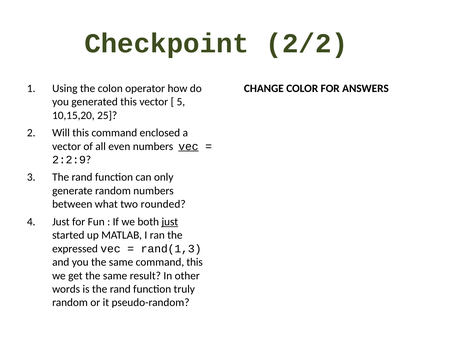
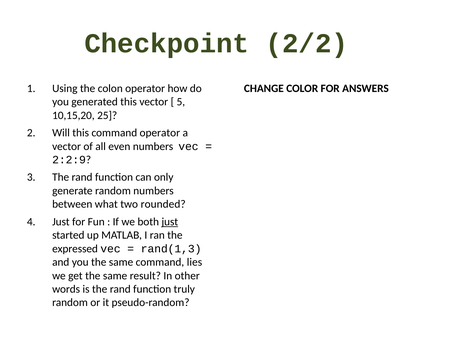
command enclosed: enclosed -> operator (160, 133)
vec underline: present -> none (188, 146)
command this: this -> lies (194, 262)
